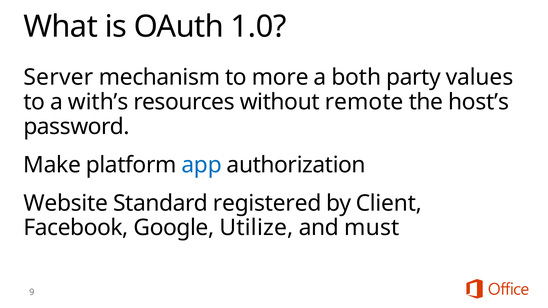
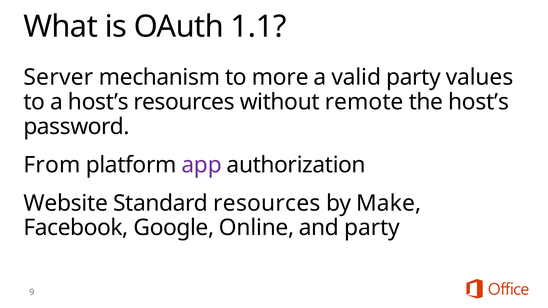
1.0: 1.0 -> 1.1 (258, 27)
both: both -> valid (356, 77)
a with’s: with’s -> host’s (98, 102)
Make: Make -> From (52, 165)
app colour: blue -> purple (202, 165)
Standard registered: registered -> resources (267, 203)
Client: Client -> Make (389, 203)
Utilize: Utilize -> Online (257, 228)
and must: must -> party (372, 228)
